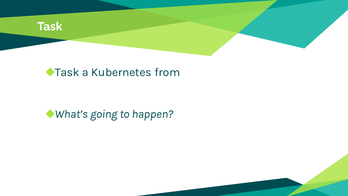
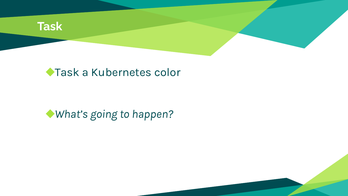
from: from -> color (167, 72)
